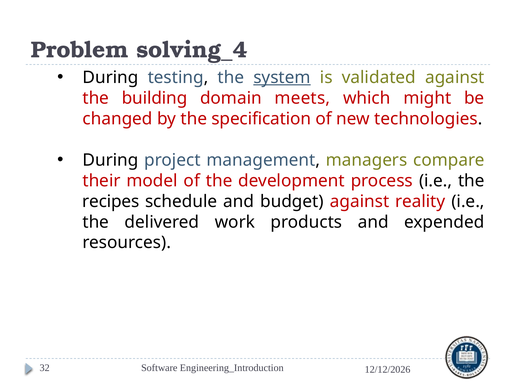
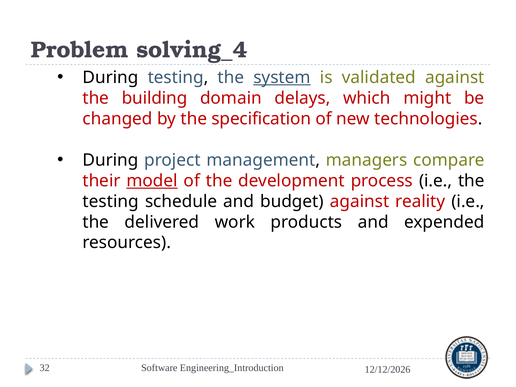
meets: meets -> delays (302, 98)
model underline: none -> present (152, 181)
recipes: recipes -> testing (111, 201)
